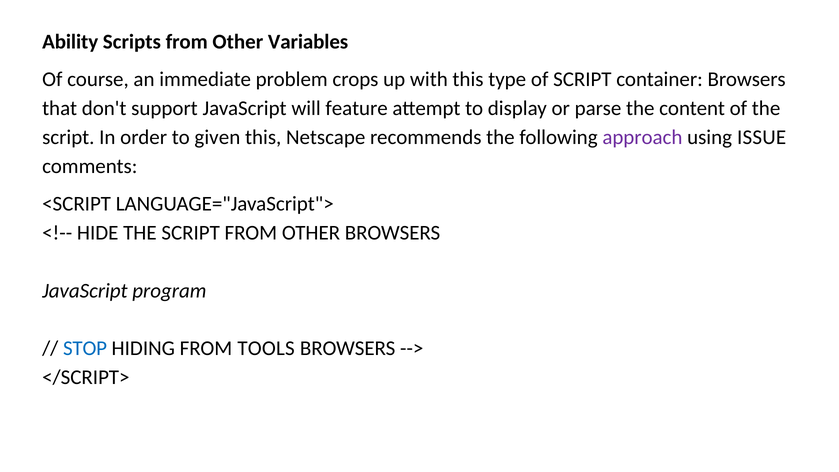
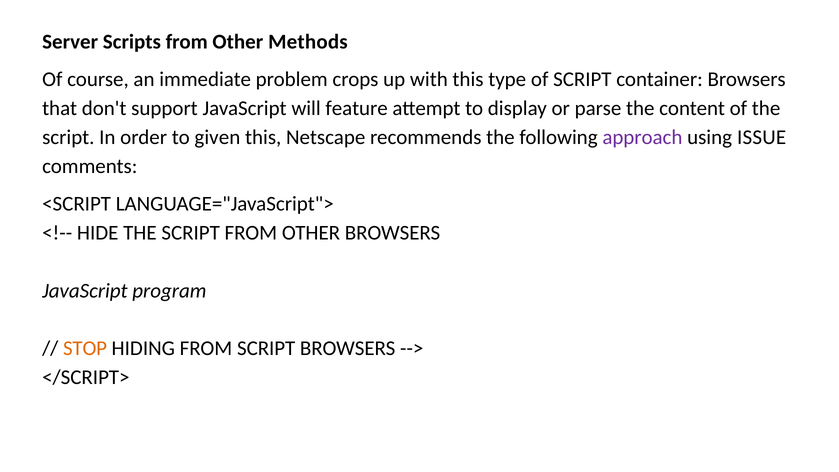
Ability: Ability -> Server (70, 42)
Variables: Variables -> Methods (308, 42)
STOP colour: blue -> orange (85, 348)
FROM TOOLS: TOOLS -> SCRIPT (266, 348)
